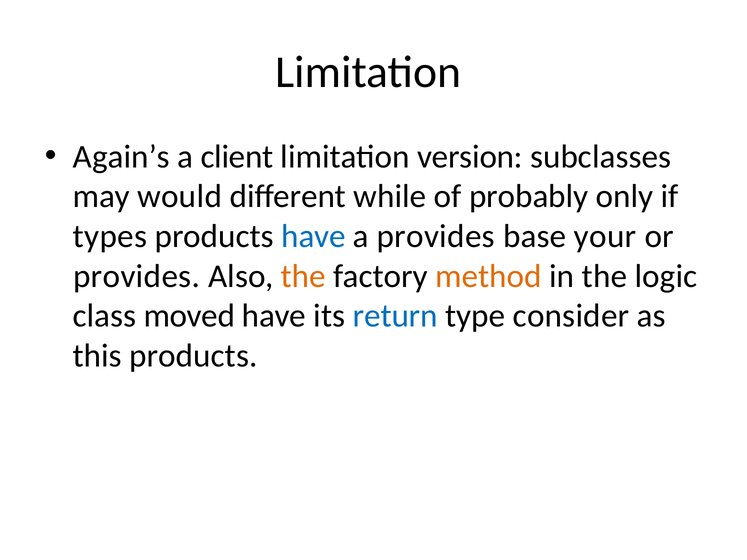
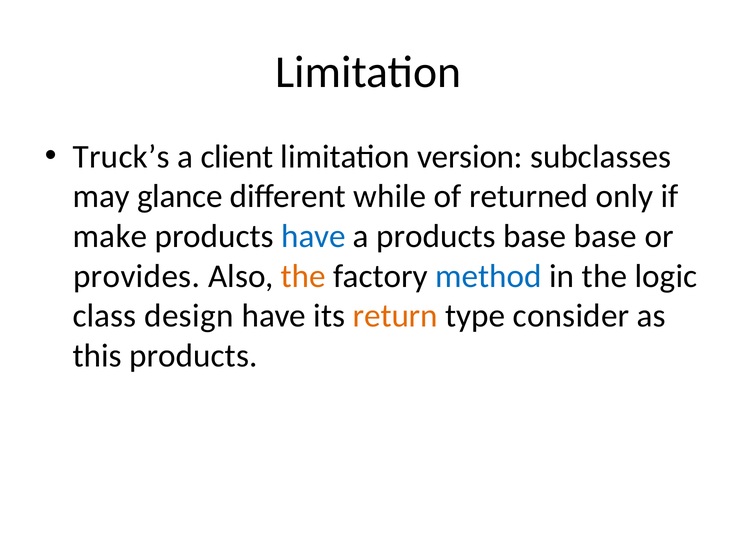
Again’s: Again’s -> Truck’s (121, 157)
would: would -> glance (180, 197)
probably: probably -> returned (529, 197)
types: types -> make (110, 236)
a provides: provides -> products (436, 236)
base your: your -> base (605, 236)
method colour: orange -> blue (489, 276)
moved: moved -> design (189, 316)
return colour: blue -> orange (395, 316)
